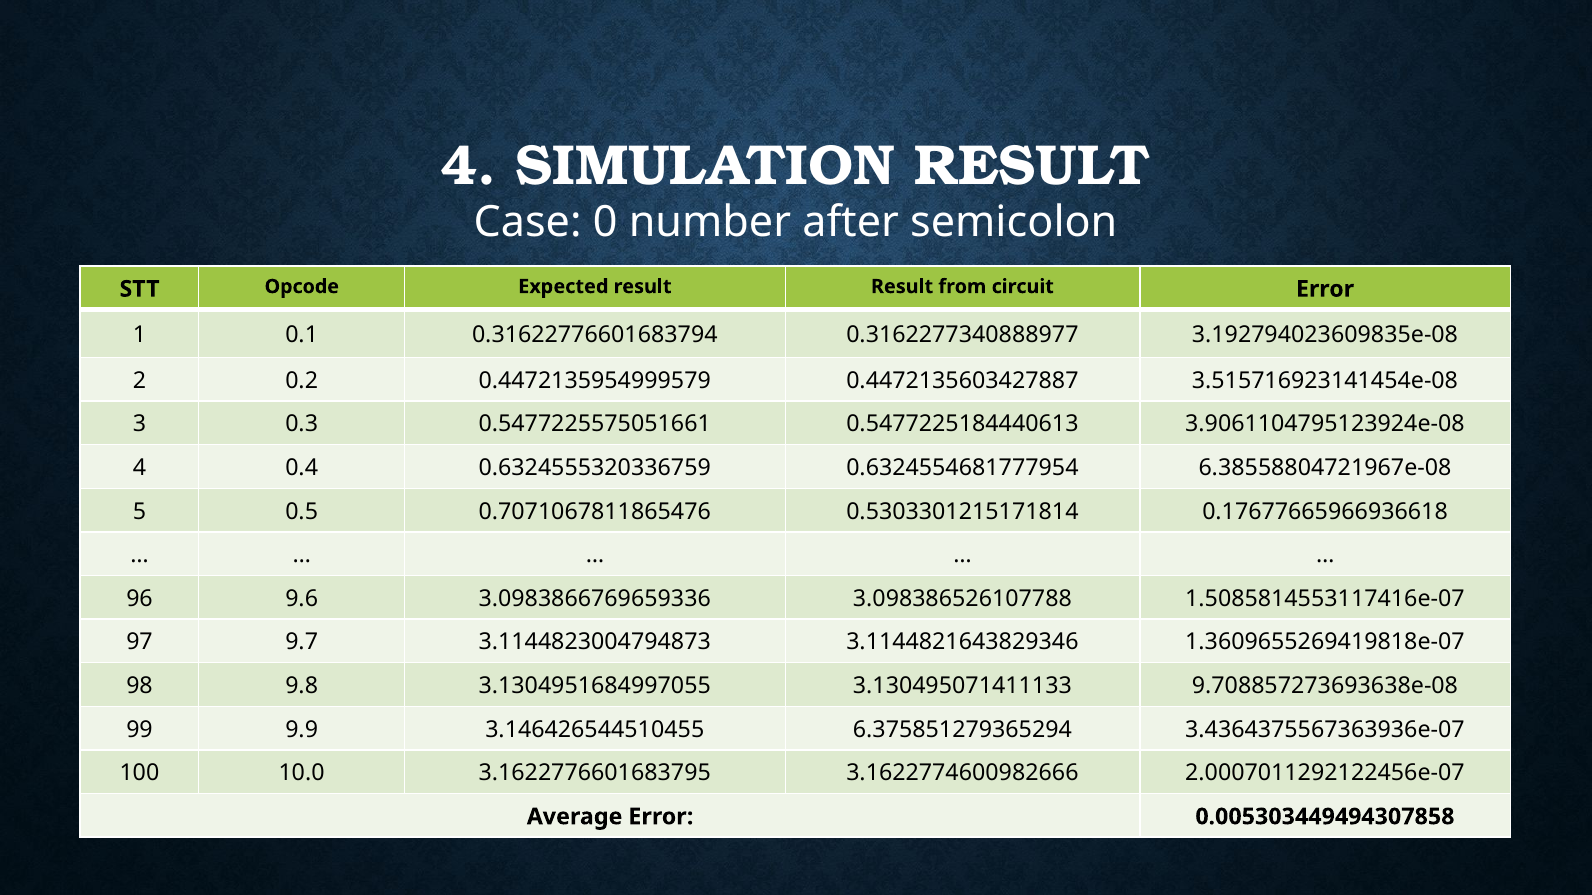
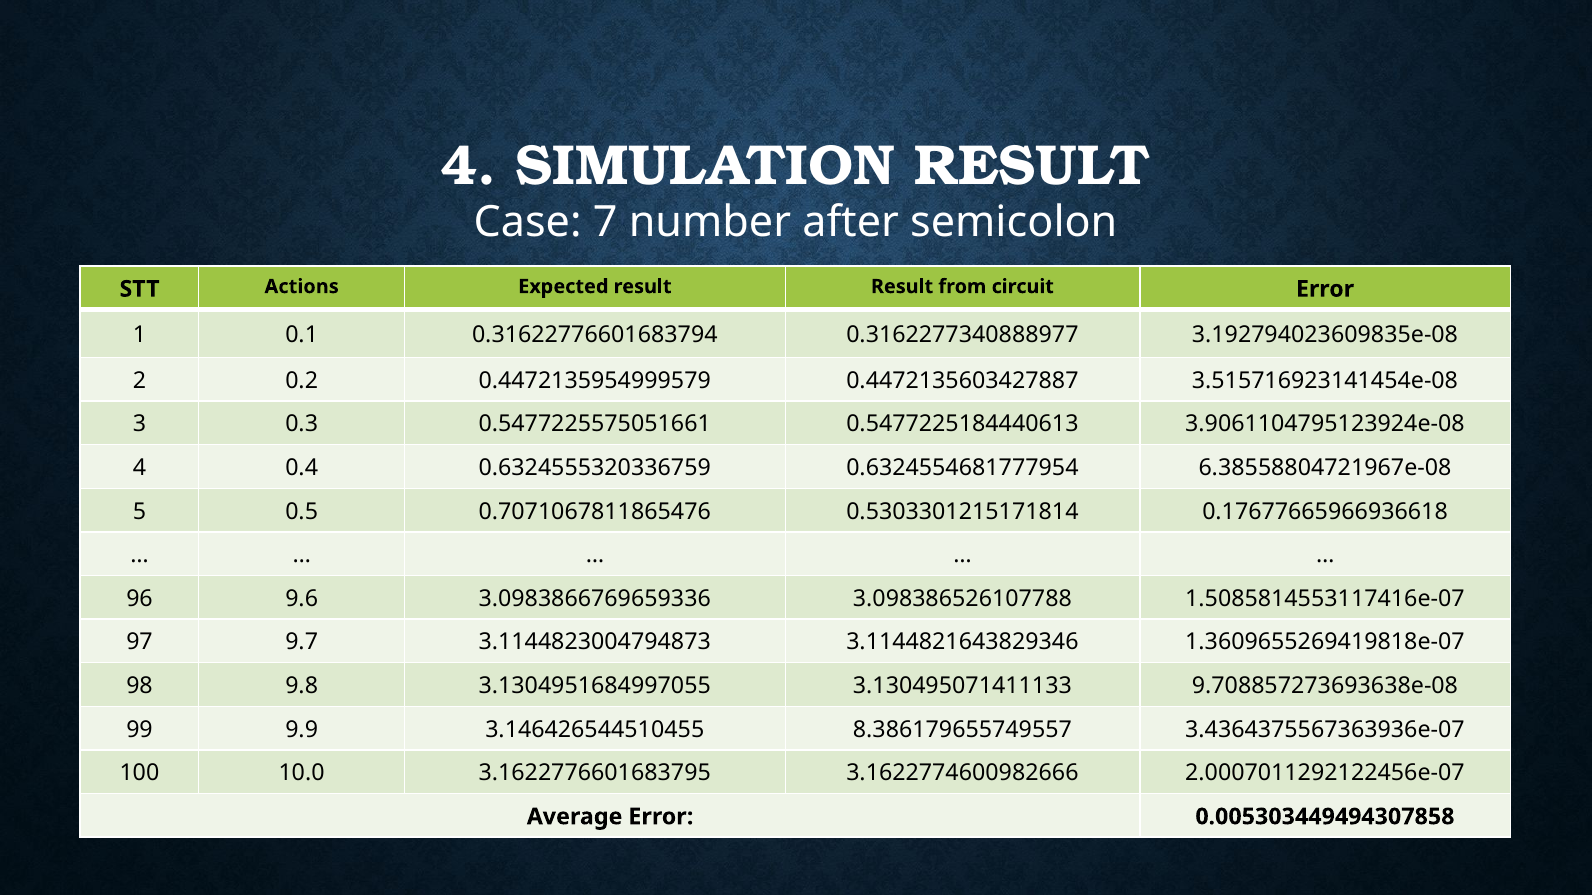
0: 0 -> 7 (605, 223)
Opcode: Opcode -> Actions (302, 287)
6.375851279365294: 6.375851279365294 -> 8.386179655749557 (962, 730)
